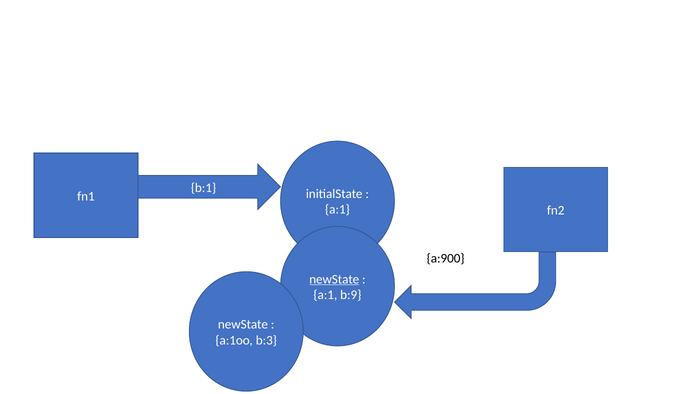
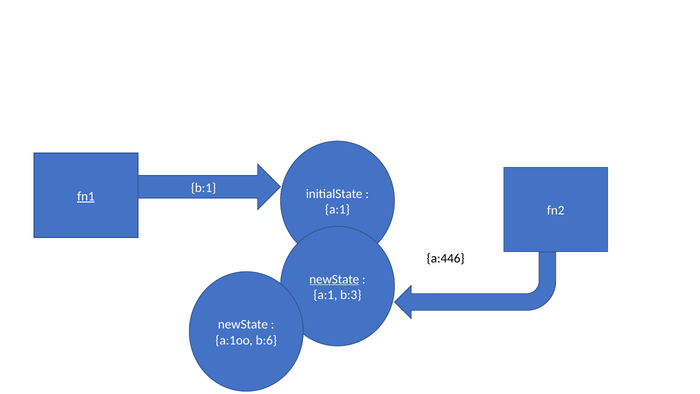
fn1 underline: none -> present (86, 196)
a:900: a:900 -> a:446 (446, 258)
b:9: b:9 -> b:3 (351, 295)
b:3: b:3 -> b:6 (266, 340)
